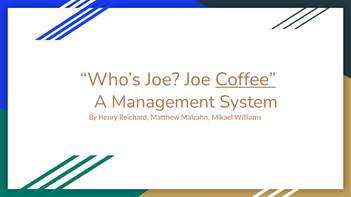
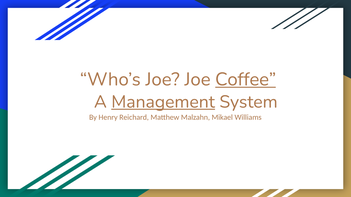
Management underline: none -> present (163, 102)
